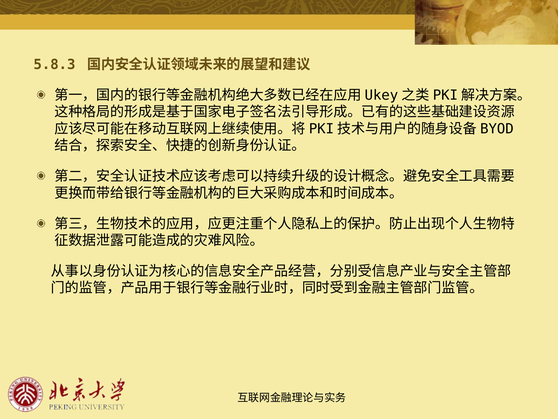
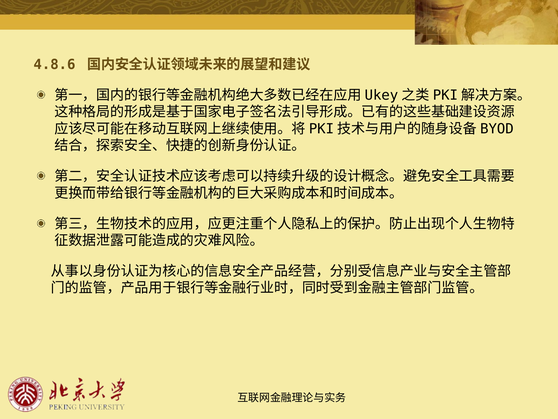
5.8.3: 5.8.3 -> 4.8.6 (54, 64)
